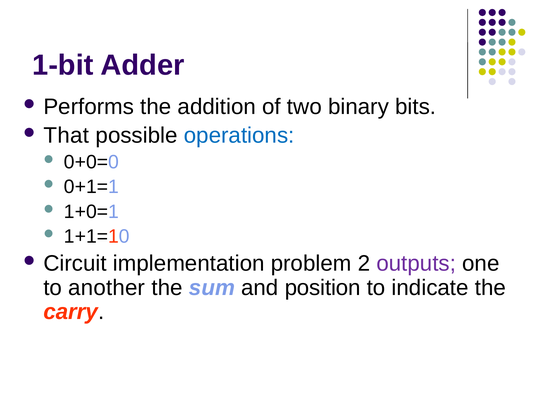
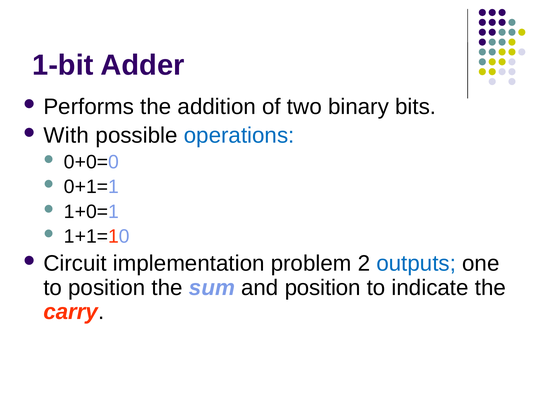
That: That -> With (66, 135)
outputs colour: purple -> blue (416, 263)
to another: another -> position (107, 287)
